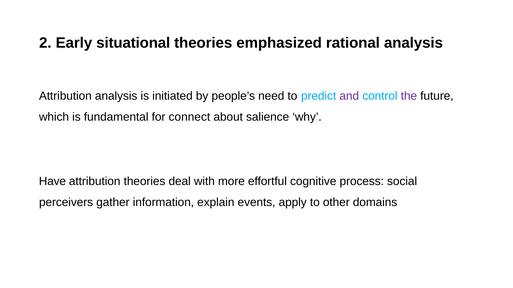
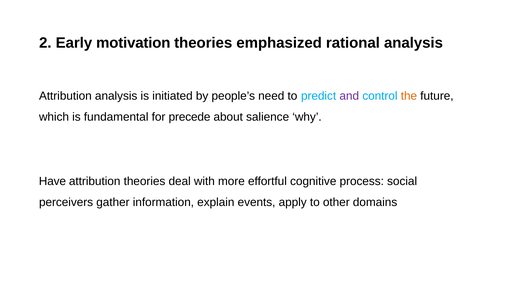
situational: situational -> motivation (133, 43)
the colour: purple -> orange (409, 96)
connect: connect -> precede (190, 117)
